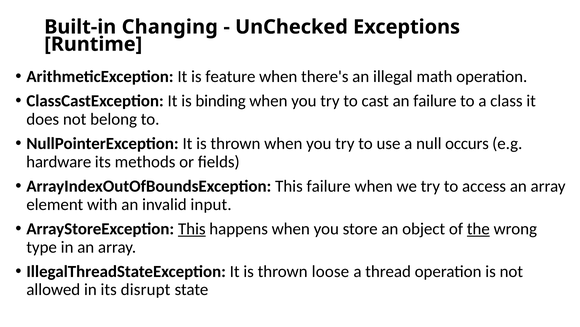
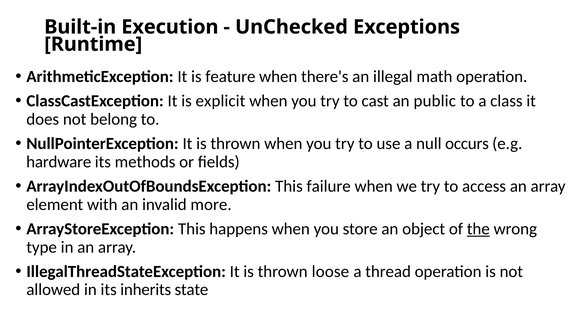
Changing: Changing -> Execution (170, 27)
binding: binding -> explicit (220, 101)
an failure: failure -> public (435, 101)
input: input -> more (211, 204)
This underline: present -> none (192, 228)
disrupt: disrupt -> inherits (146, 289)
